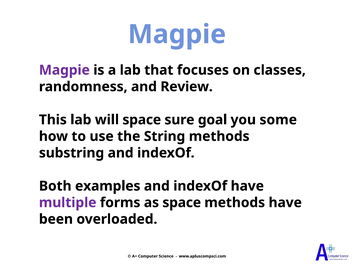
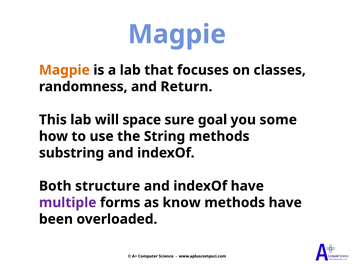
Magpie colour: purple -> orange (64, 70)
Review: Review -> Return (186, 87)
examples: examples -> structure (108, 186)
as space: space -> know (182, 202)
